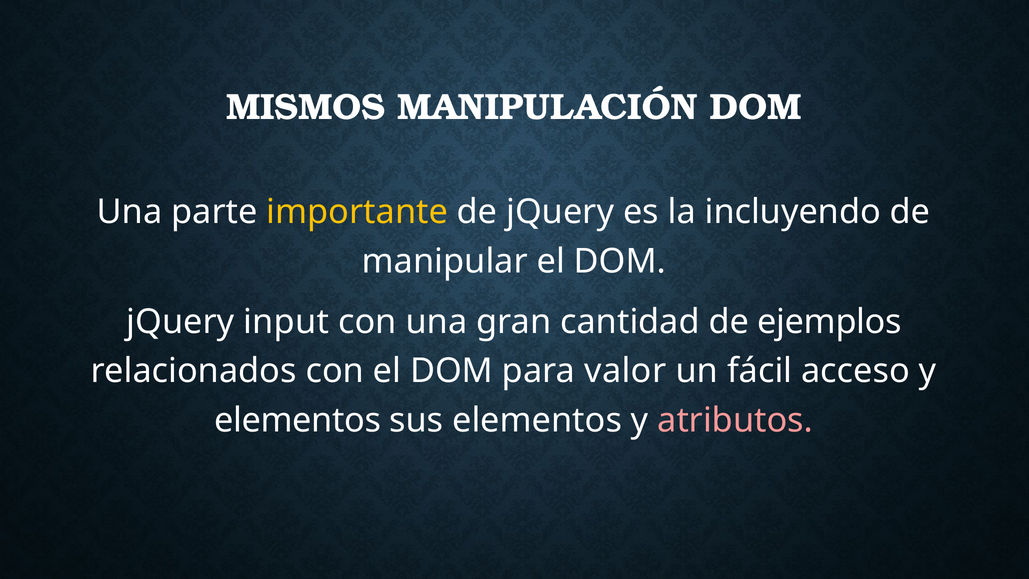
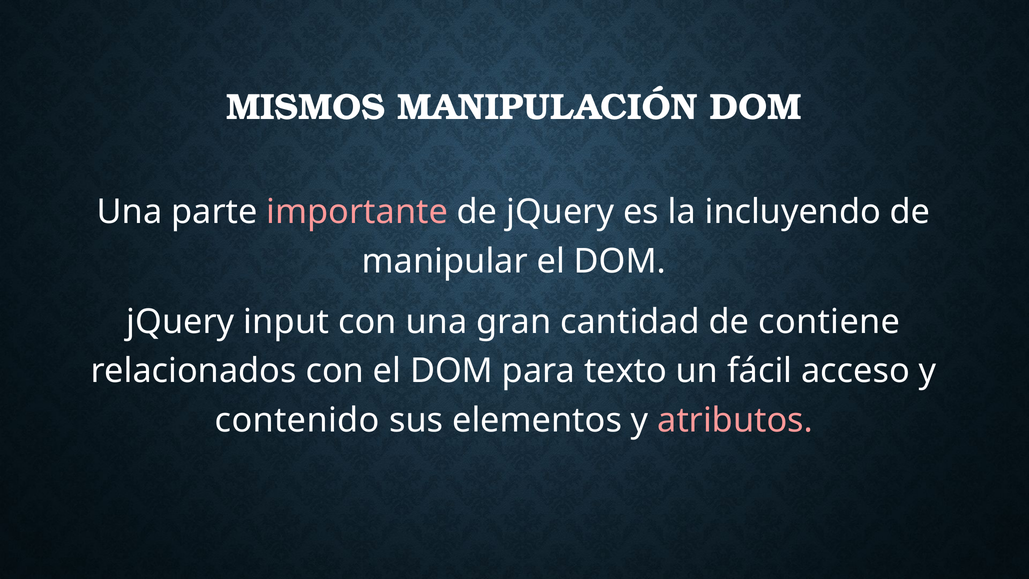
importante colour: yellow -> pink (357, 212)
ejemplos: ejemplos -> contiene (829, 322)
valor: valor -> texto (625, 371)
elementos: elementos -> contenido (297, 420)
